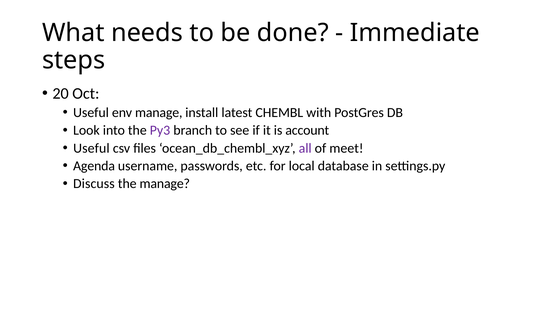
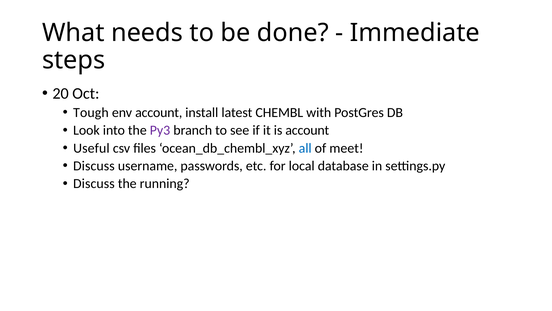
Useful: Useful -> Tough (91, 112)
env manage: manage -> account (159, 112)
all colour: purple -> blue (305, 148)
Agenda: Agenda -> Discuss (94, 166)
the manage: manage -> running (165, 183)
